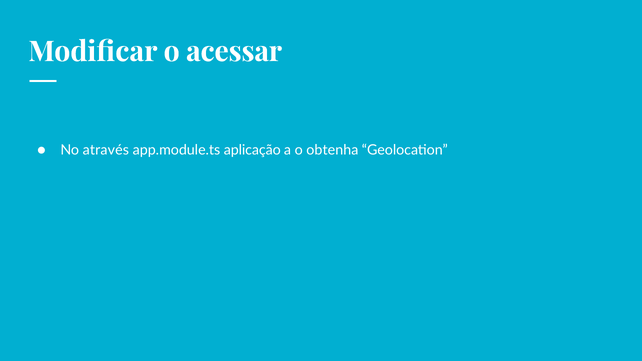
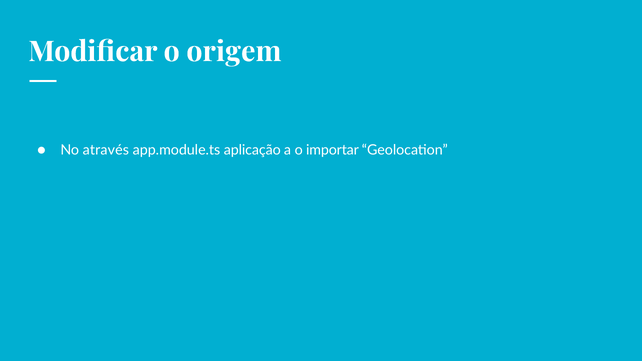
acessar: acessar -> origem (234, 52)
obtenha: obtenha -> importar (332, 150)
